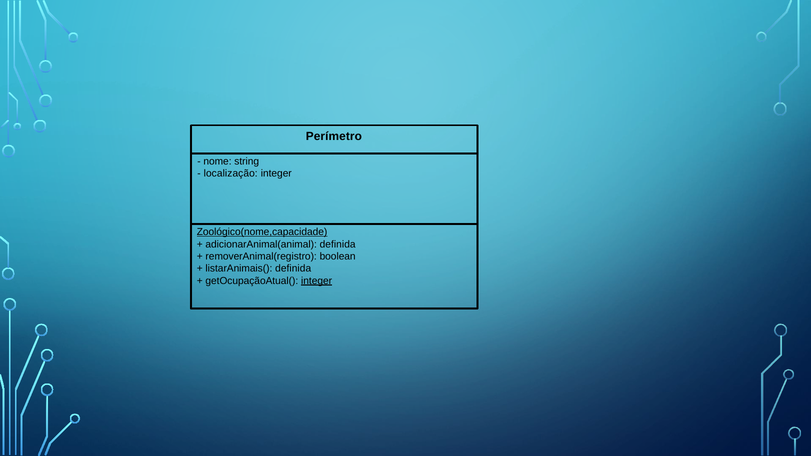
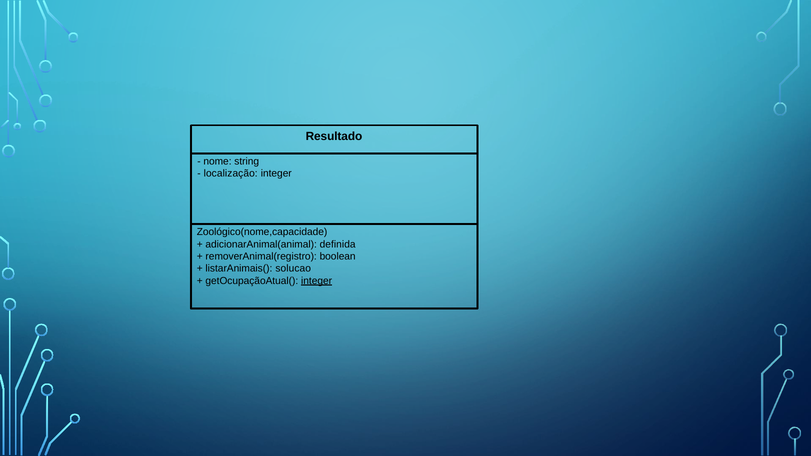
Perímetro: Perímetro -> Resultado (334, 136)
Zoológico(nome,capacidade underline: present -> none (262, 232)
listarAnimais( definida: definida -> solucao (293, 269)
